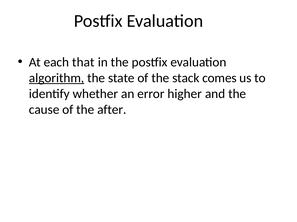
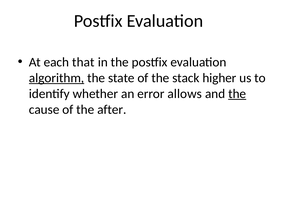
comes: comes -> higher (219, 78)
higher: higher -> allows (185, 94)
the underline: none -> present (237, 94)
